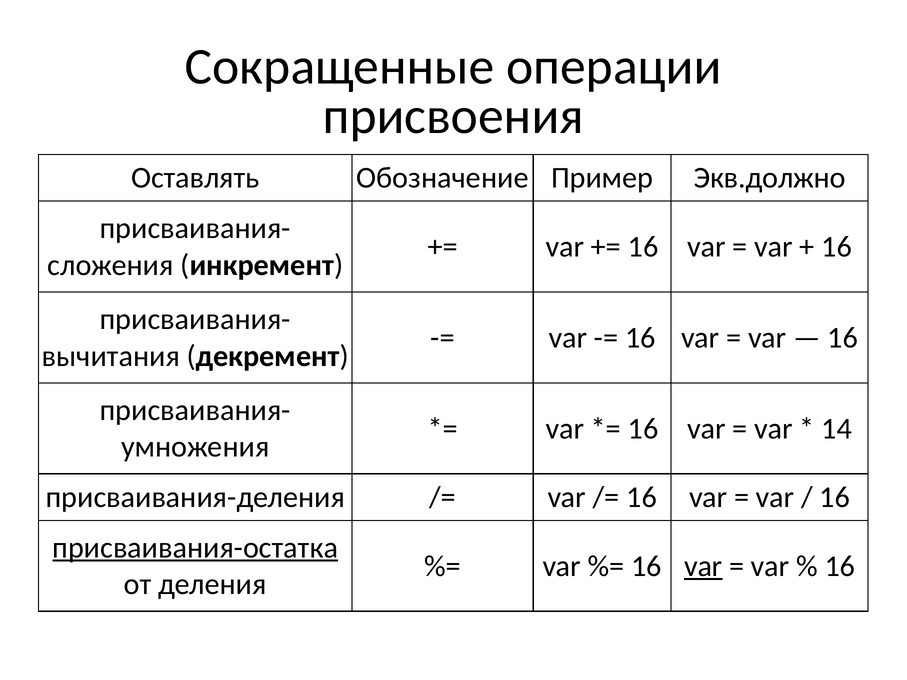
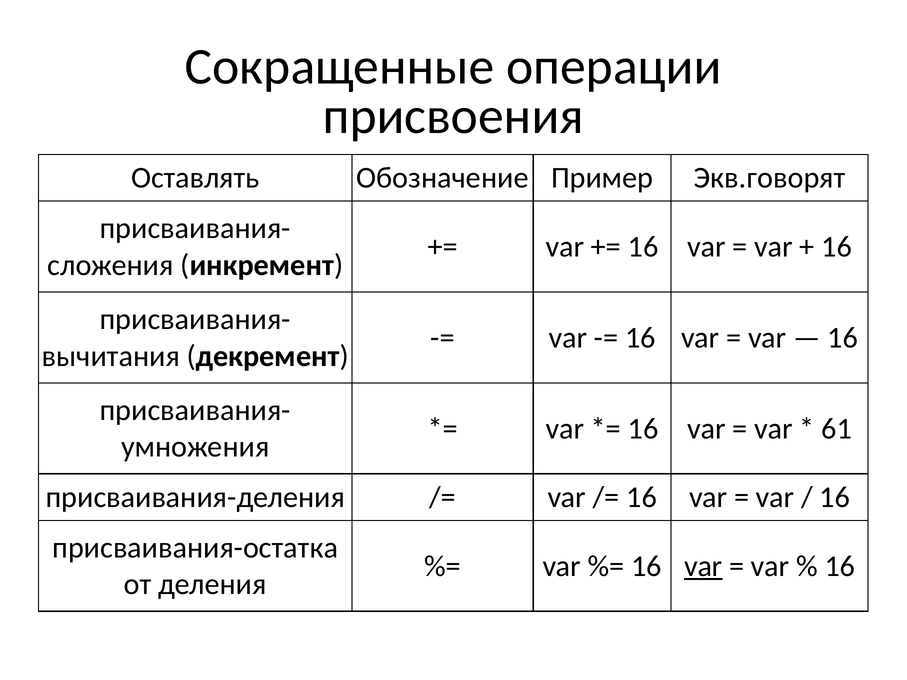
Экв.должно: Экв.должно -> Экв.говорят (770, 178)
14: 14 -> 61 (837, 429)
присваивания-остатка underline: present -> none (195, 548)
